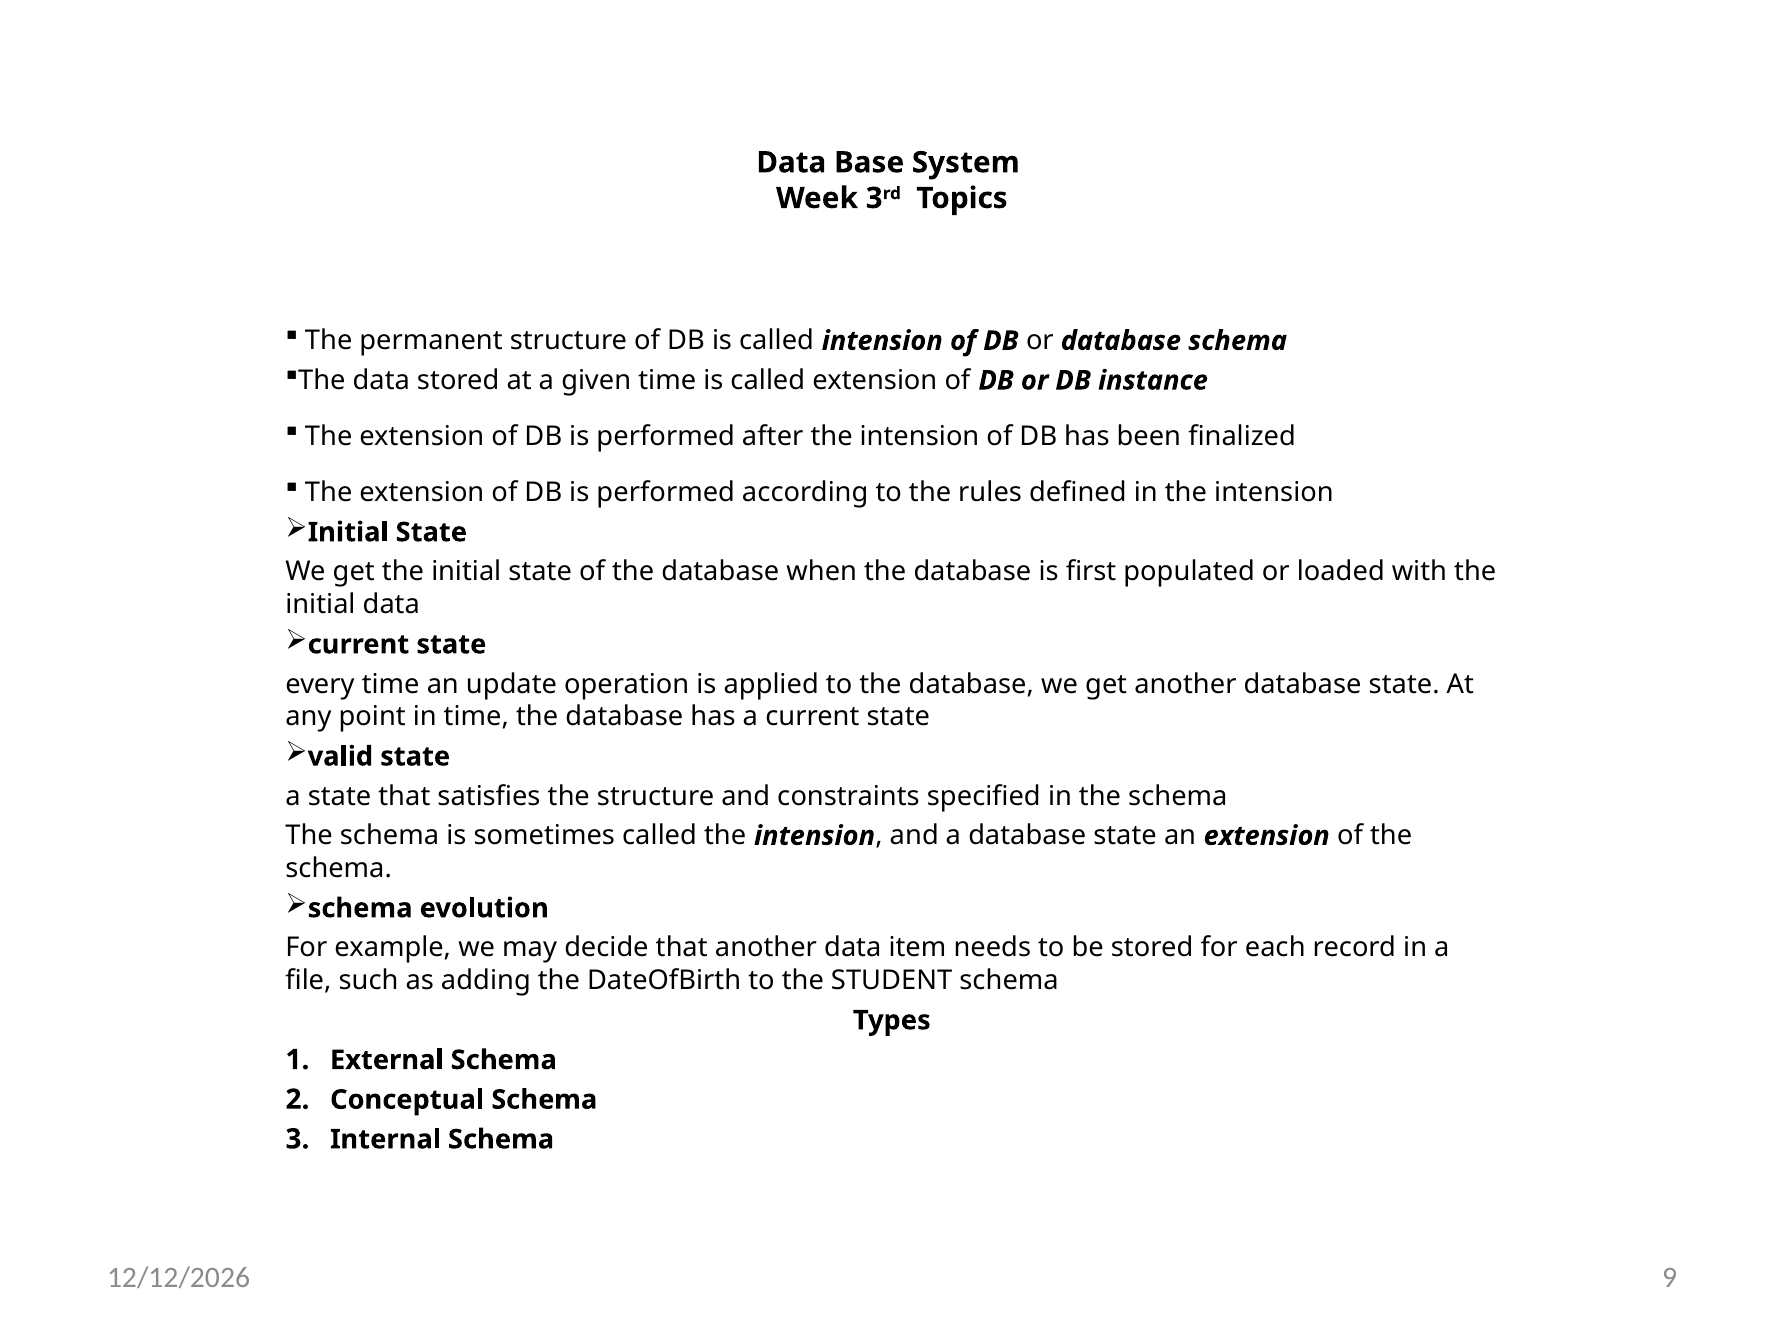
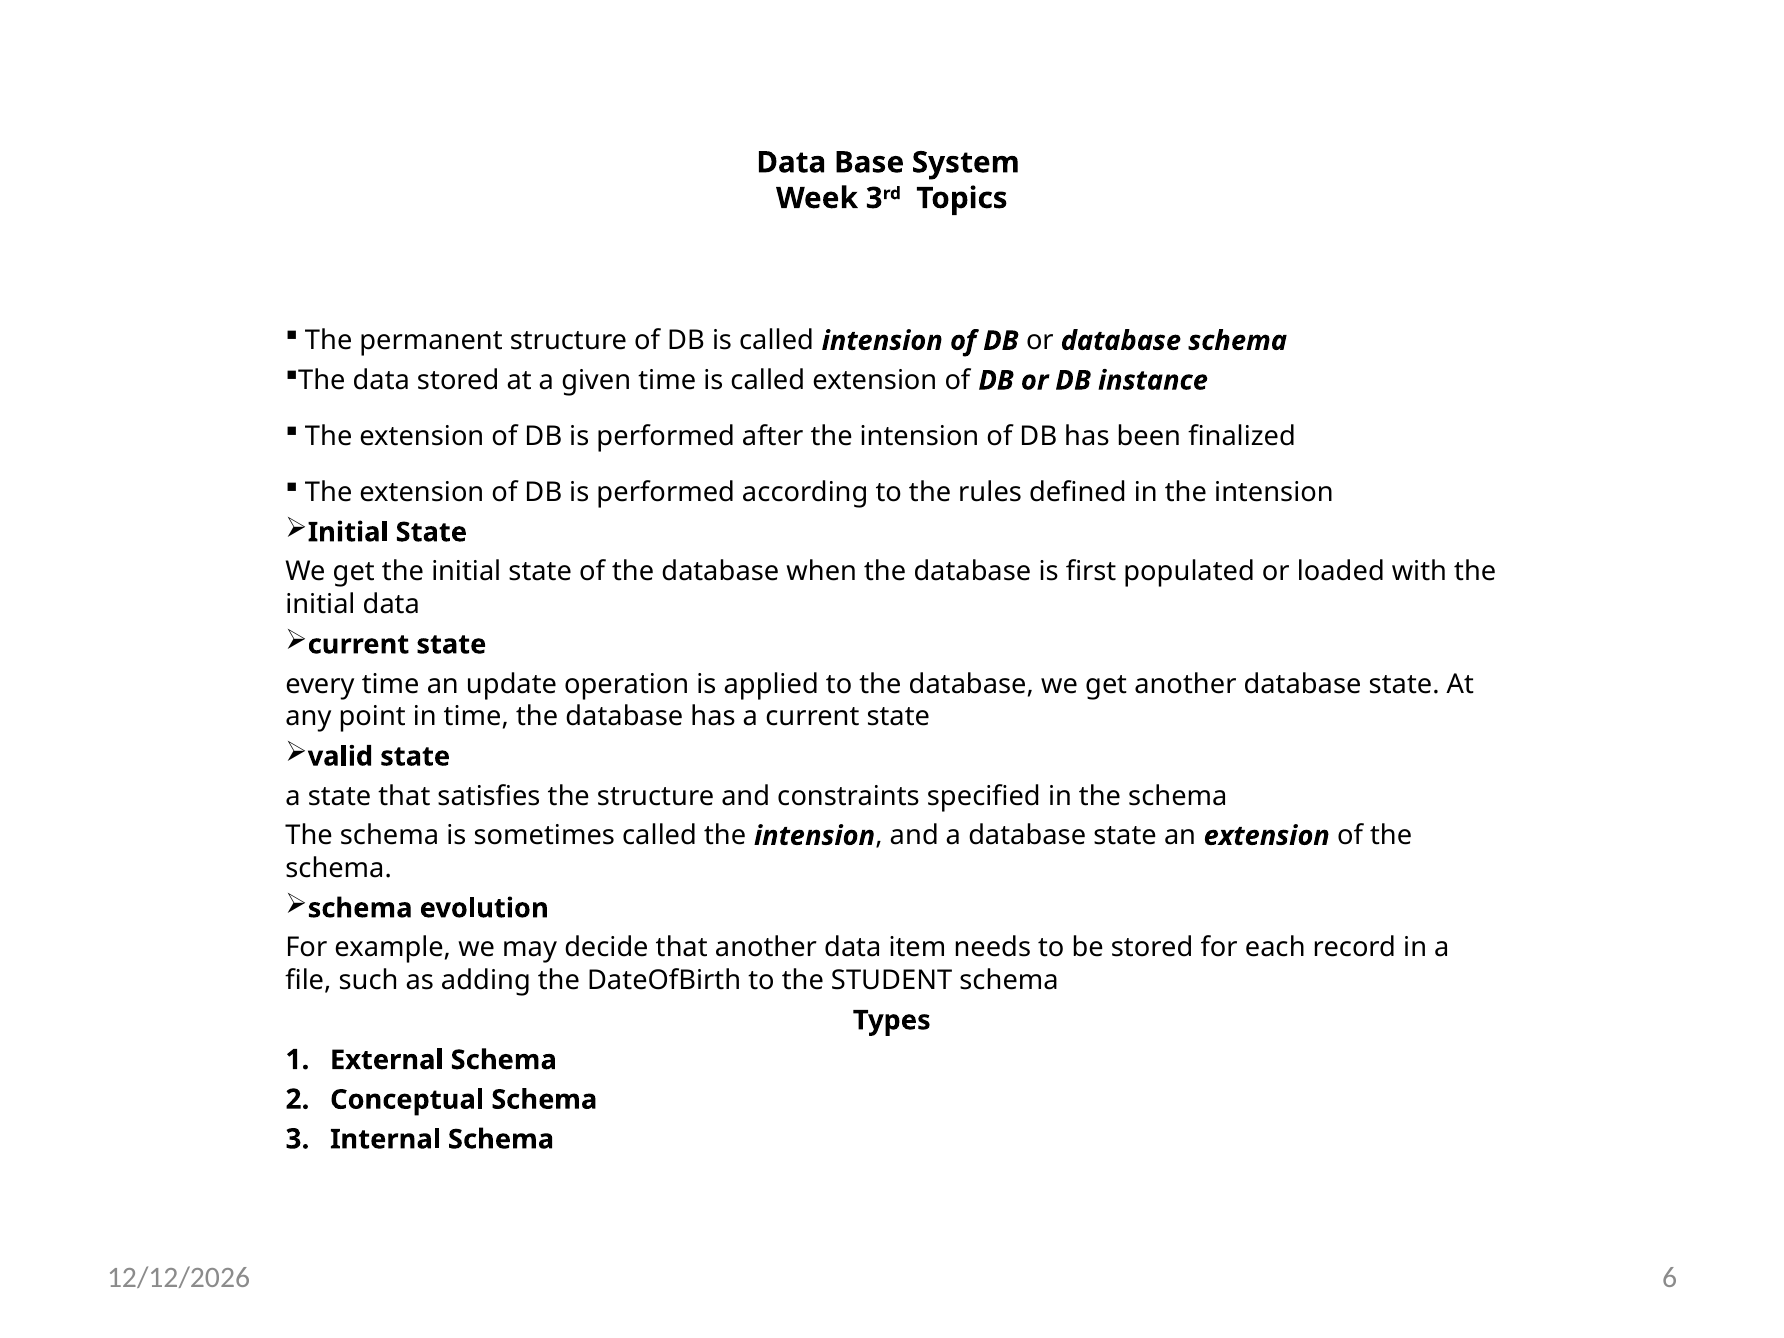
9: 9 -> 6 (1670, 1277)
